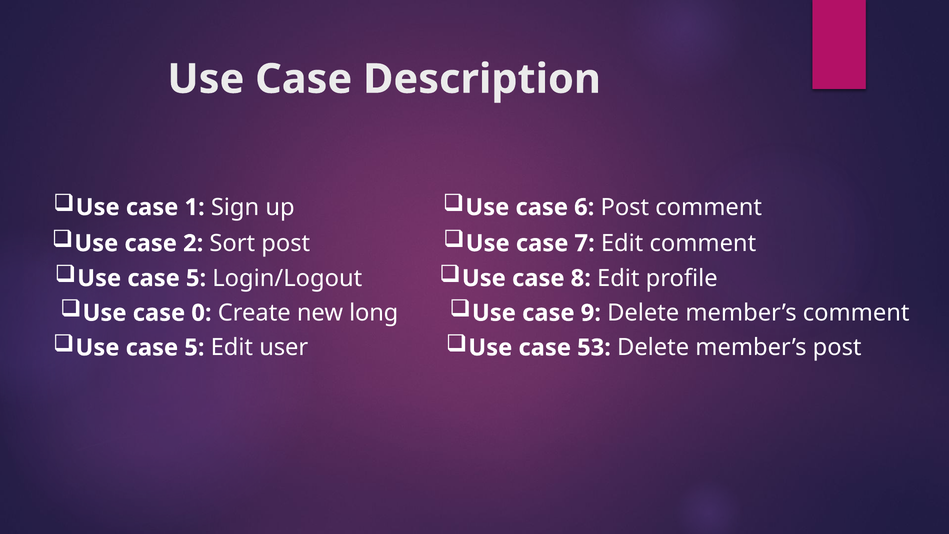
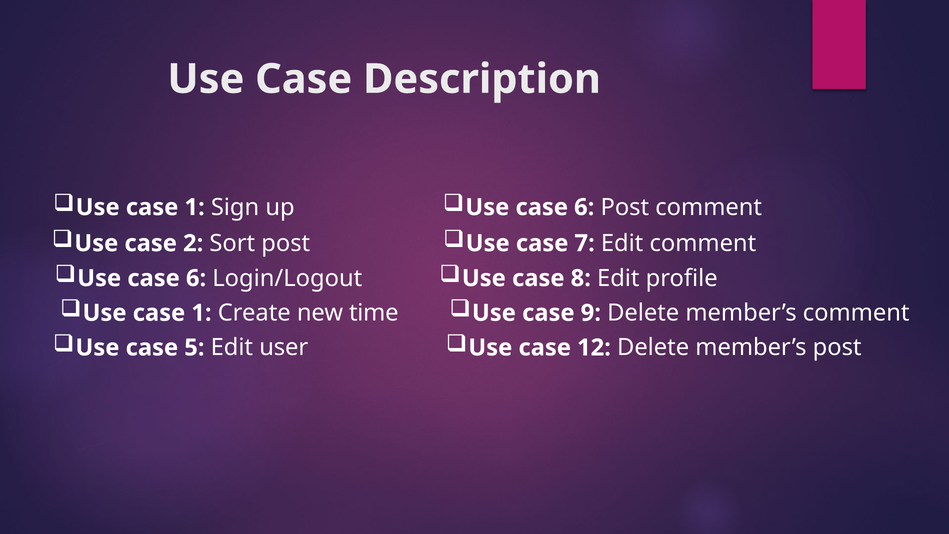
5: 5 -> 6 (196, 278)
0: 0 -> 1 (201, 313)
long: long -> time (374, 313)
53: 53 -> 12 (594, 348)
